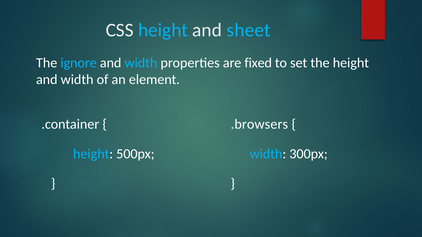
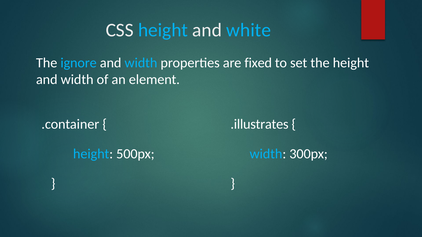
sheet: sheet -> white (249, 30)
.browsers: .browsers -> .illustrates (260, 124)
